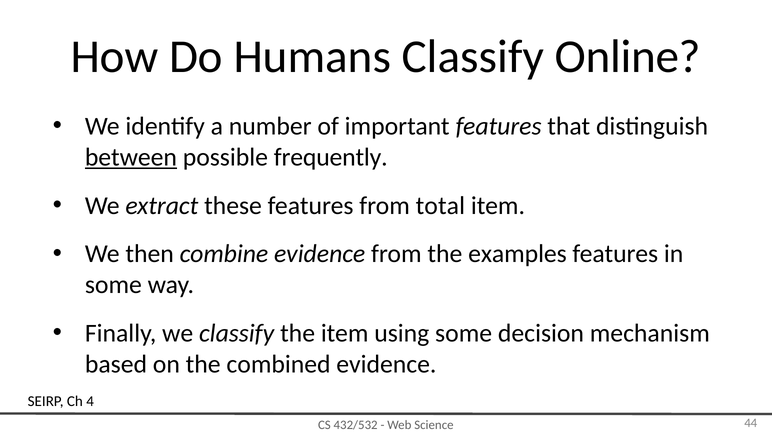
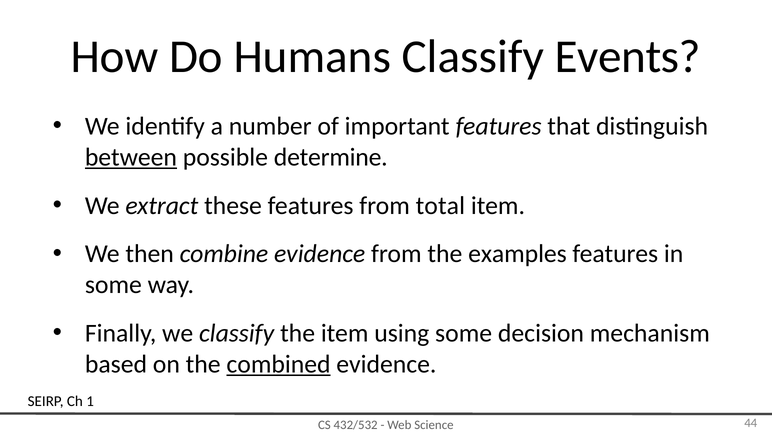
Online: Online -> Events (628, 57)
frequently: frequently -> determine (331, 157)
combined underline: none -> present (279, 364)
4: 4 -> 1 (90, 402)
